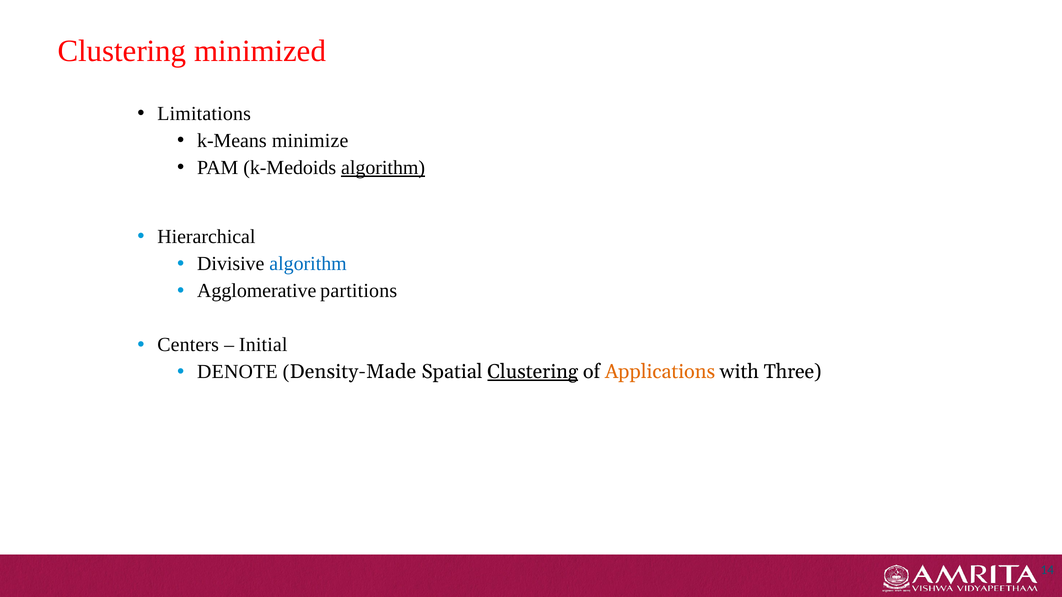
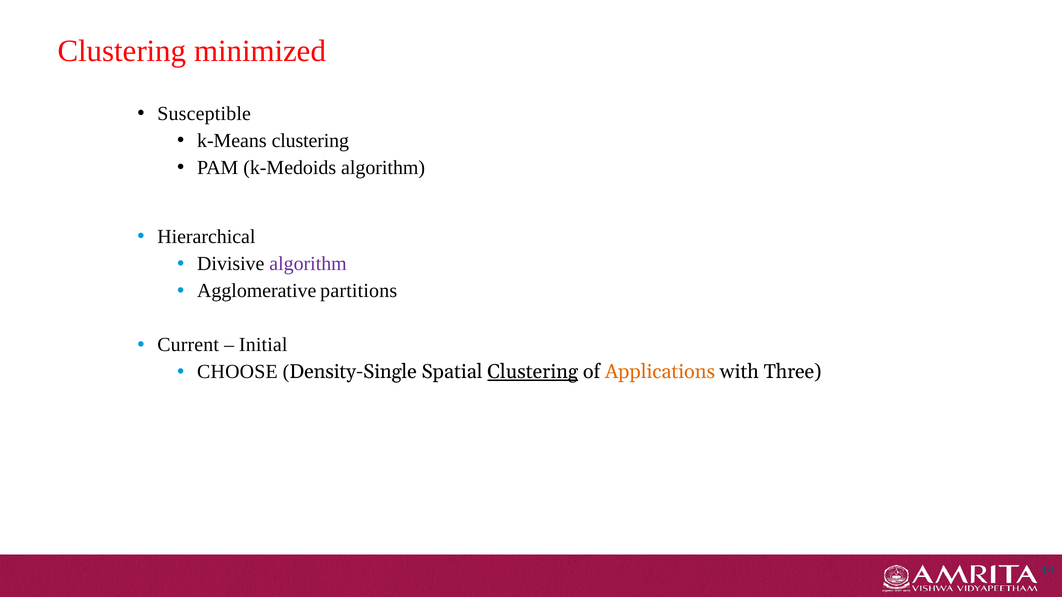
Limitations: Limitations -> Susceptible (204, 114)
k-Means minimize: minimize -> clustering (310, 141)
algorithm underline: present -> none (383, 168)
algorithm colour: blue -> purple (308, 264)
Centers: Centers -> Current (188, 345)
DENOTE: DENOTE -> CHOOSE (237, 372)
Density-Made: Density-Made -> Density-Single (353, 372)
